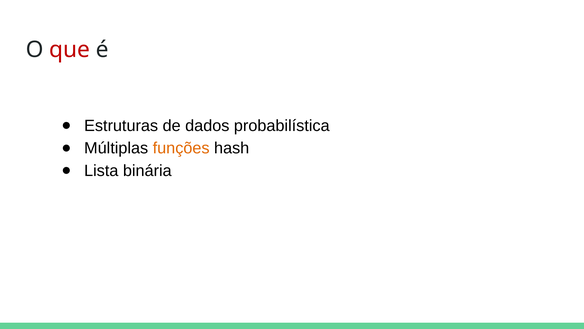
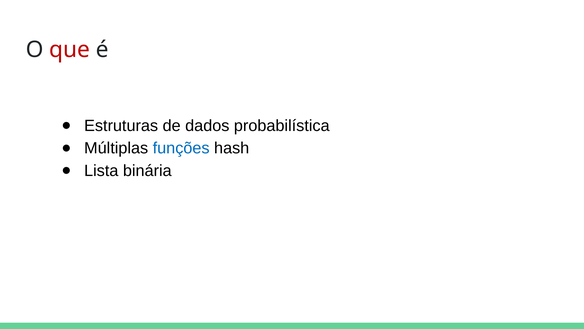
funções colour: orange -> blue (181, 148)
